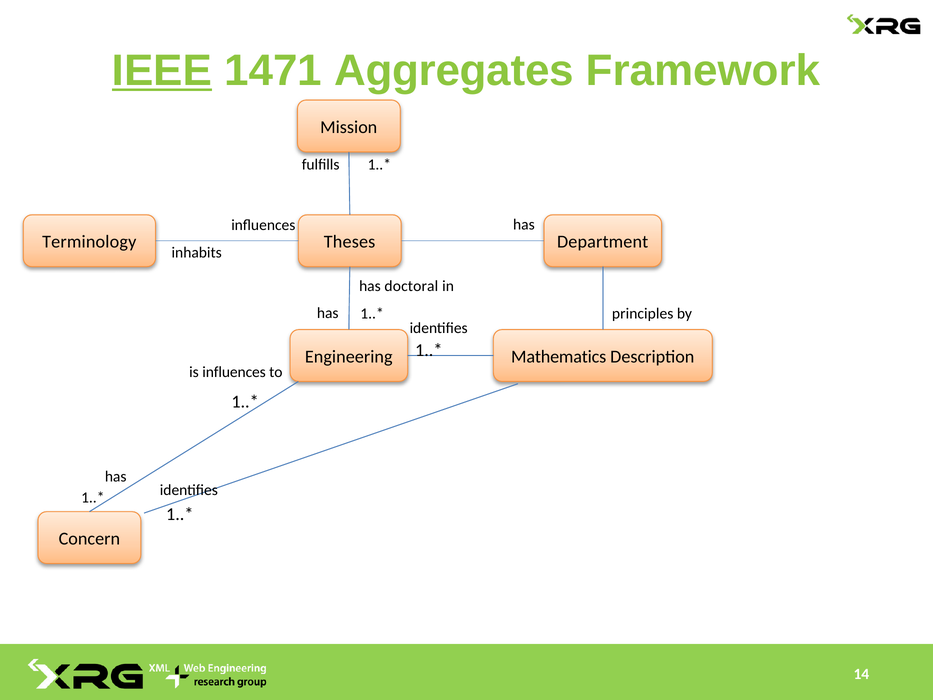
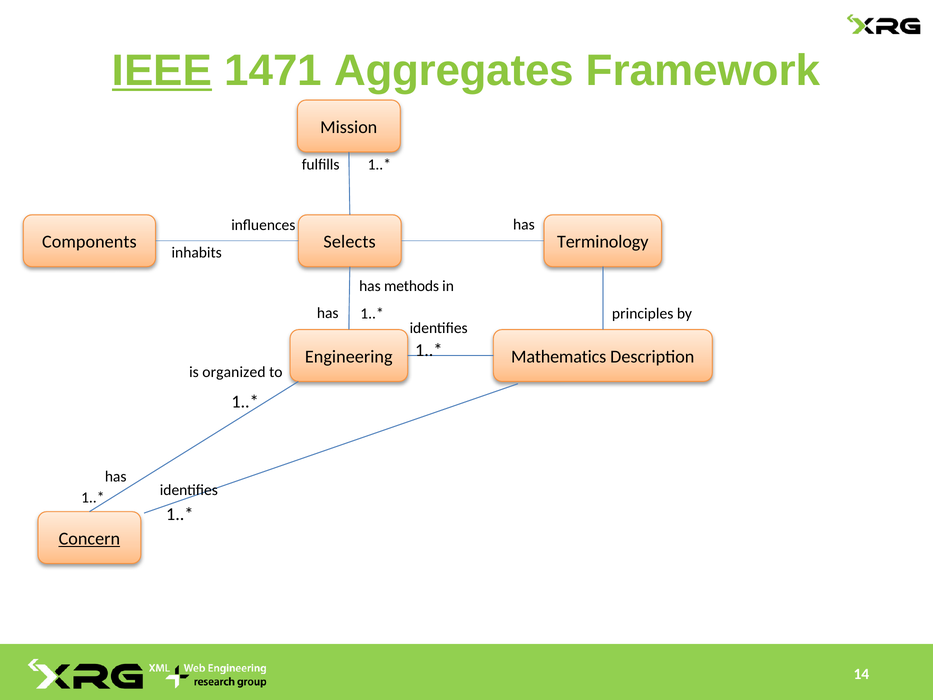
Terminology: Terminology -> Components (89, 242)
Theses: Theses -> Selects (350, 242)
Department: Department -> Terminology (603, 242)
doctoral: doctoral -> methods (412, 286)
is influences: influences -> organized (234, 372)
Concern underline: none -> present (89, 539)
